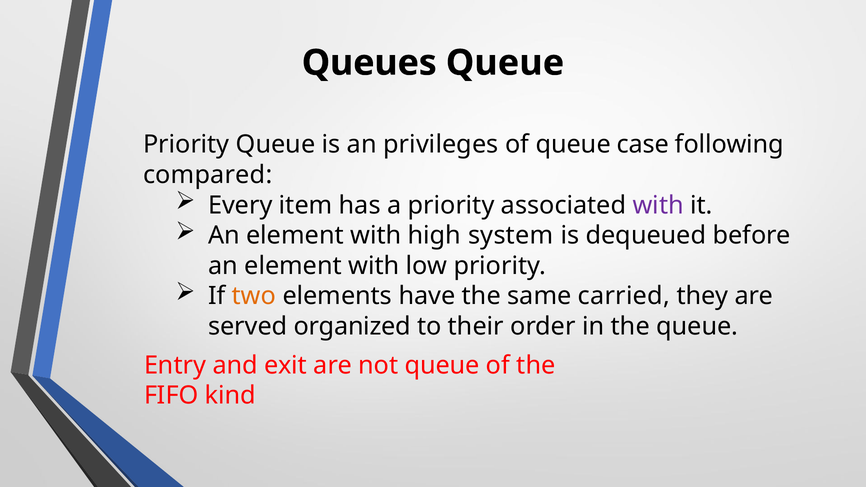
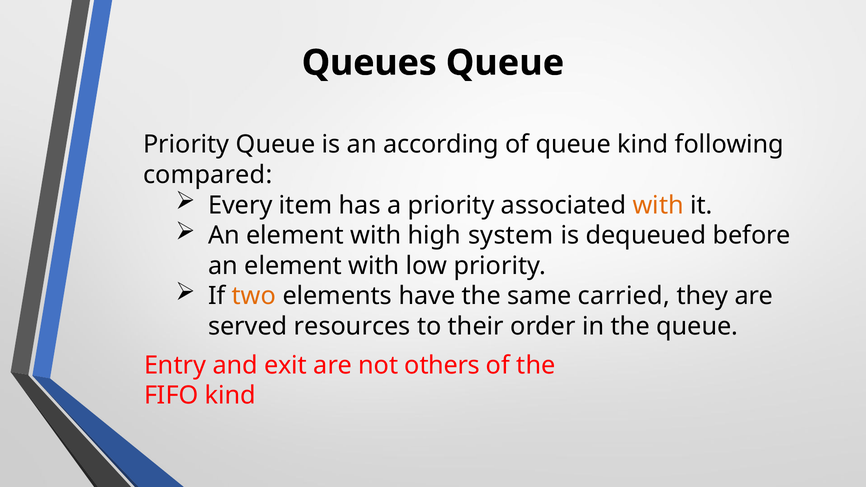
privileges: privileges -> according (441, 145)
queue case: case -> kind (643, 145)
with colour: purple -> orange (658, 205)
organized: organized -> resources (352, 327)
not queue: queue -> others (442, 365)
